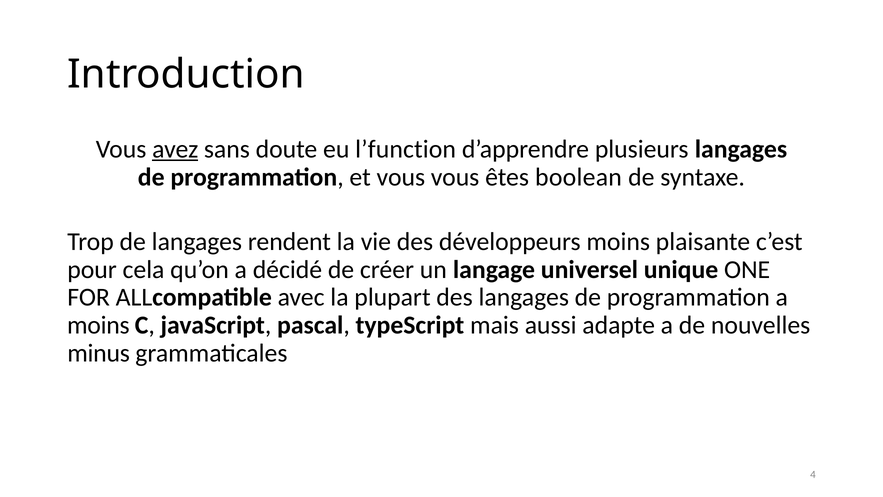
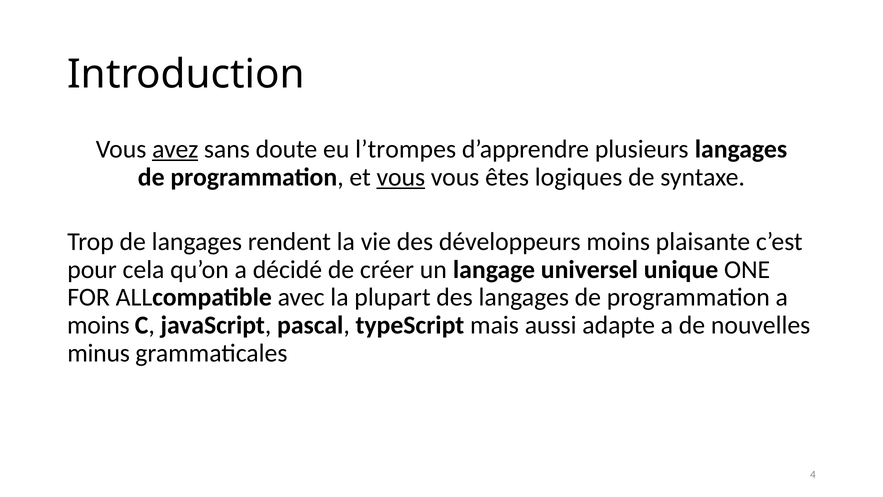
l’function: l’function -> l’trompes (406, 149)
vous underline: none -> present (401, 177)
boolean: boolean -> logiques (579, 177)
